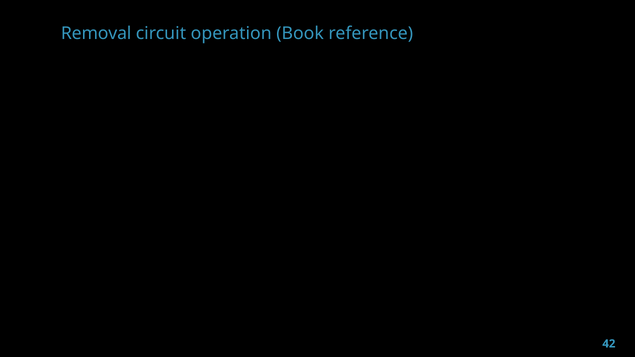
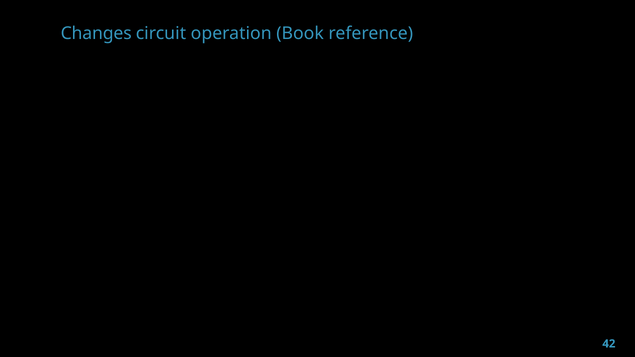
Removal: Removal -> Changes (96, 33)
